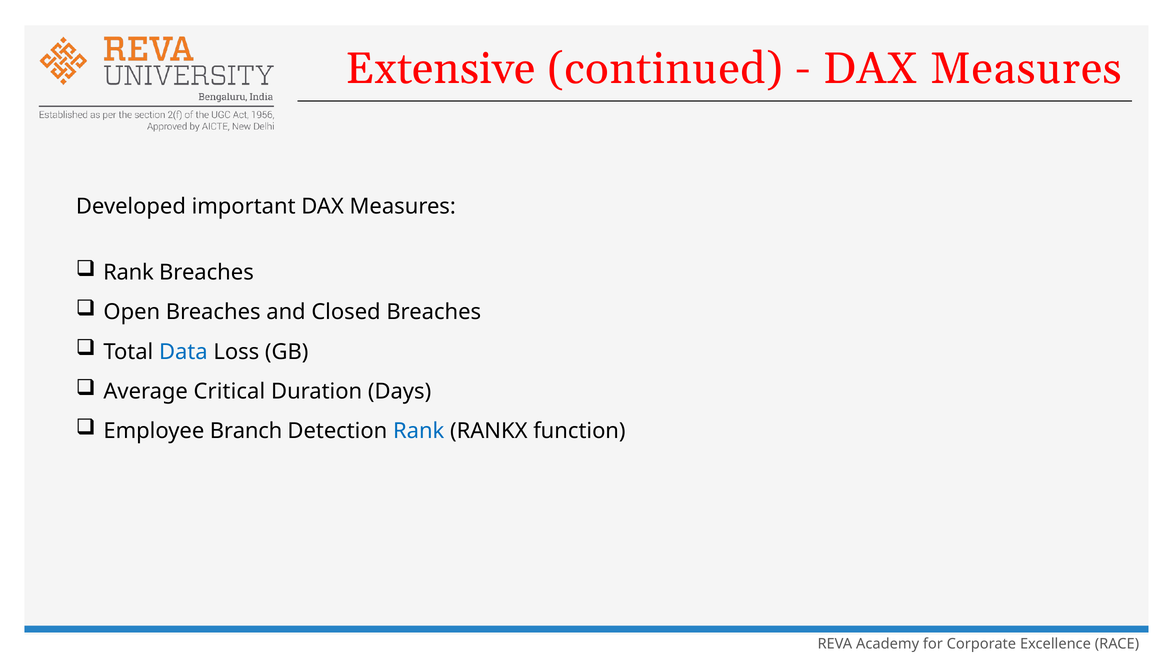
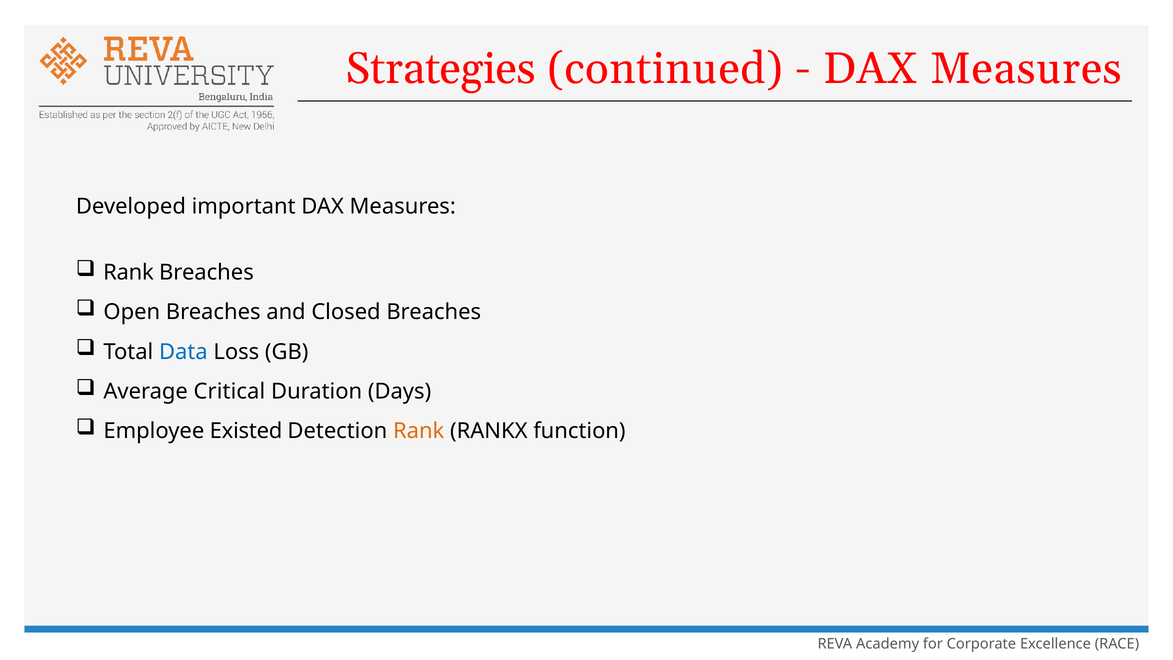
Extensive: Extensive -> Strategies (441, 68)
Branch: Branch -> Existed (246, 431)
Rank colour: blue -> orange (419, 431)
